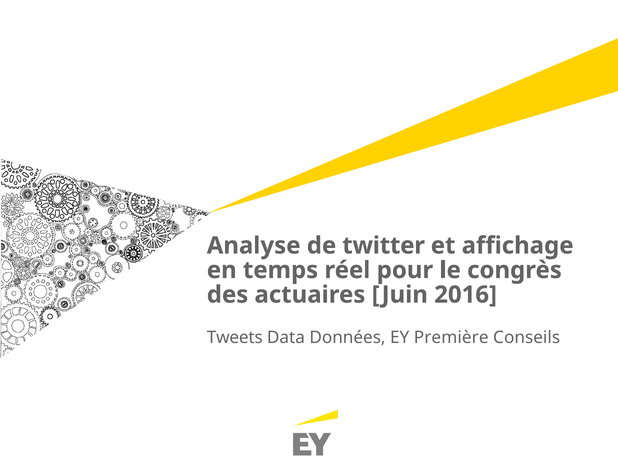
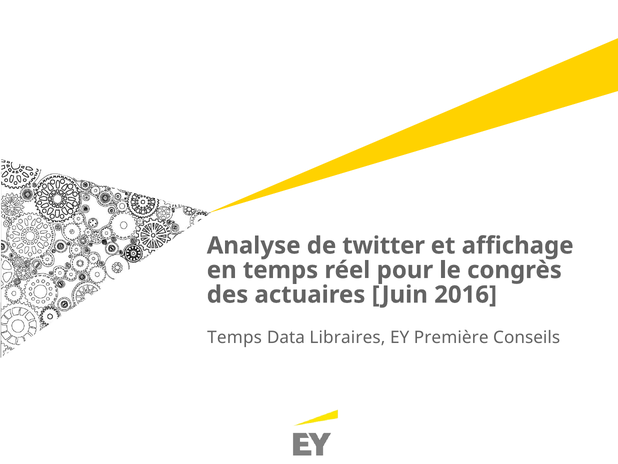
Tweets: Tweets -> Temps (235, 337)
Données: Données -> Libraires (347, 337)
